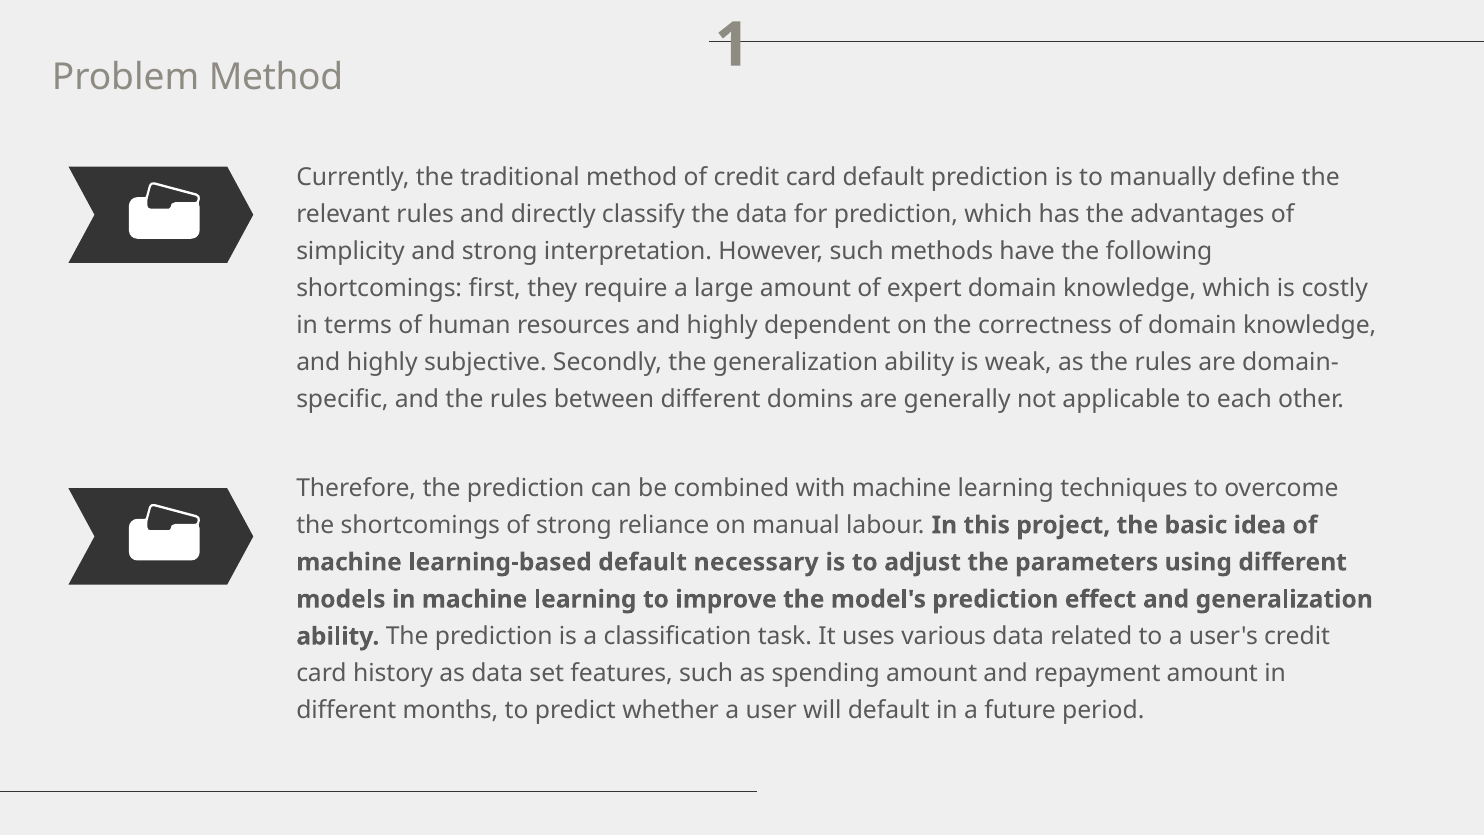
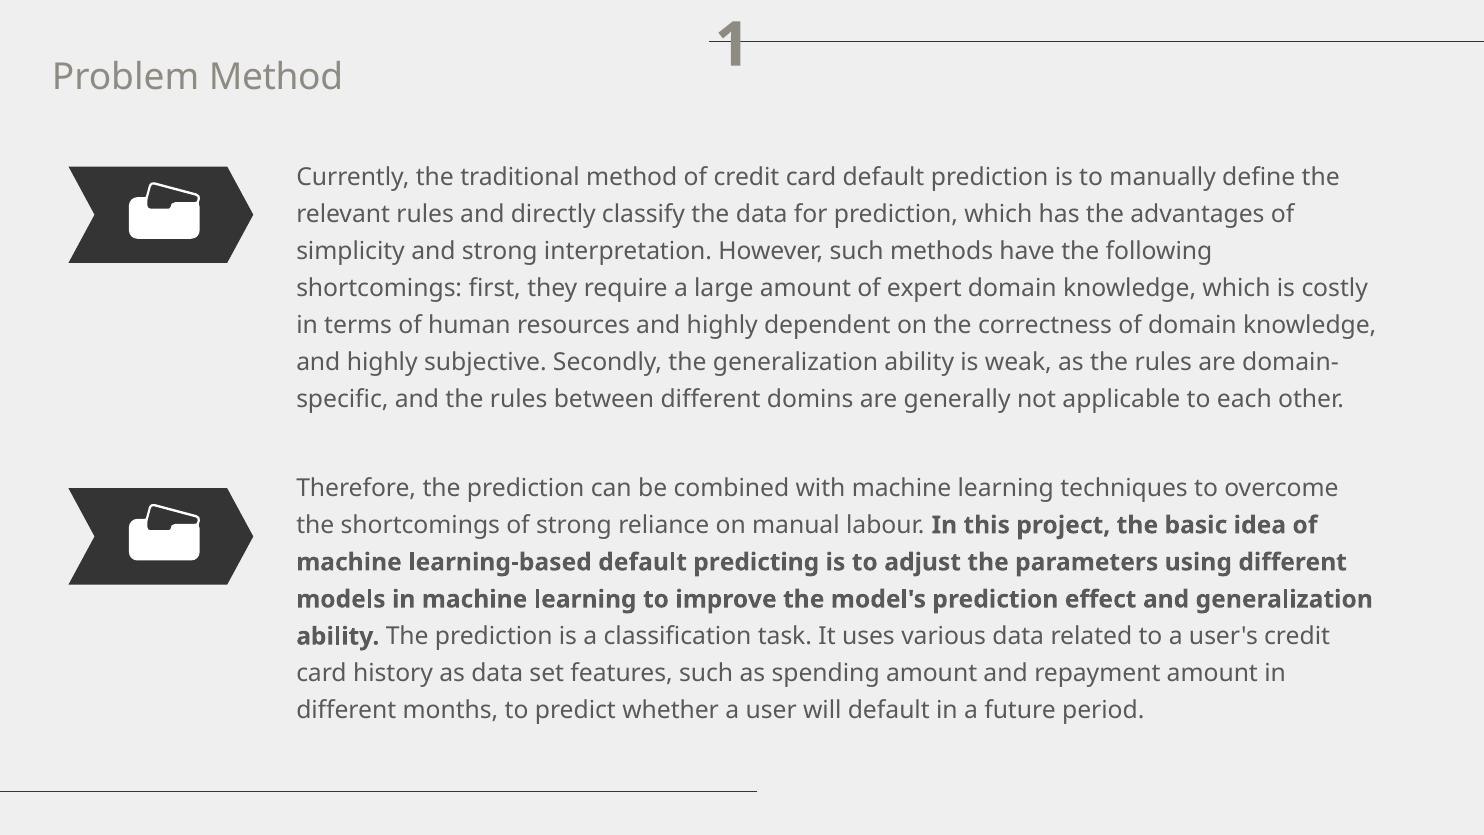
necessary: necessary -> predicting (756, 562)
